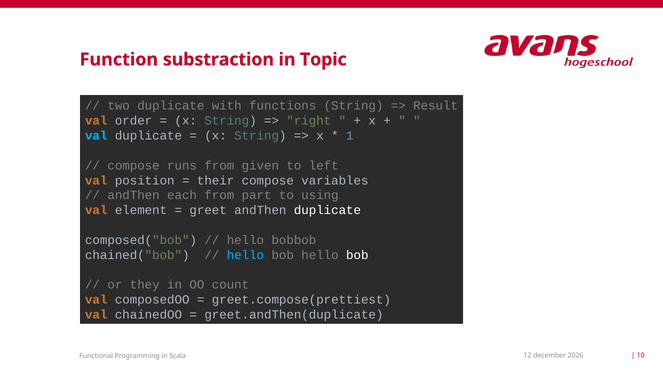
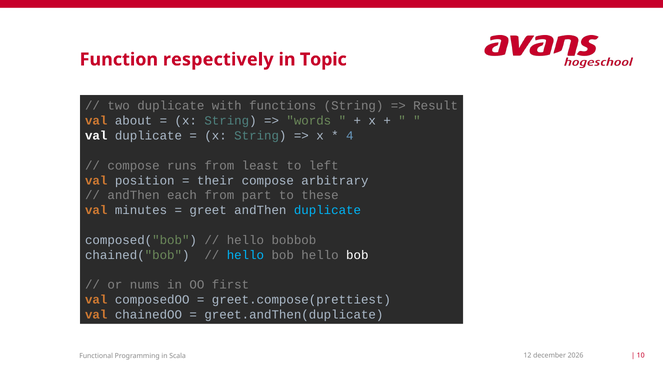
substraction: substraction -> respectively (218, 60)
order: order -> about (134, 121)
right: right -> words (309, 121)
val colour: light blue -> white (96, 136)
1: 1 -> 4 (350, 136)
given: given -> least (260, 165)
variables: variables -> arbitrary (335, 180)
using: using -> these (320, 195)
element: element -> minutes (141, 210)
duplicate colour: white -> light blue (327, 210)
they: they -> nums (145, 285)
count: count -> first (230, 285)
